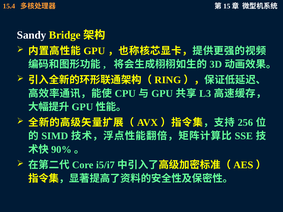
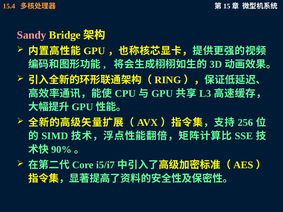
Sandy colour: white -> pink (32, 35)
